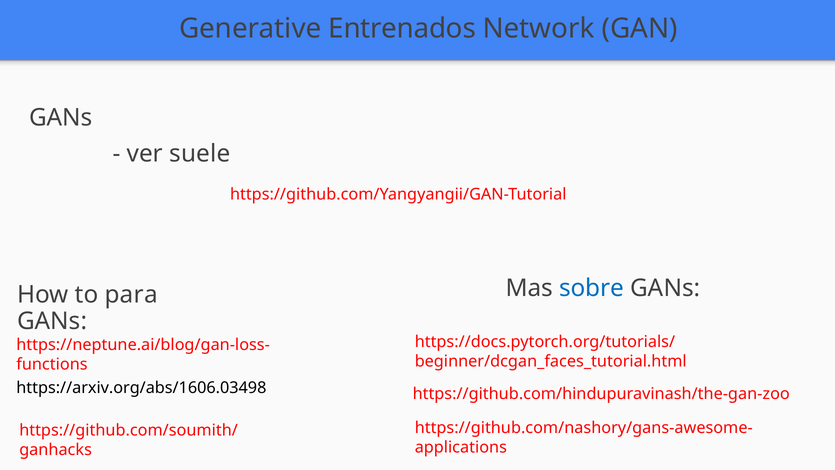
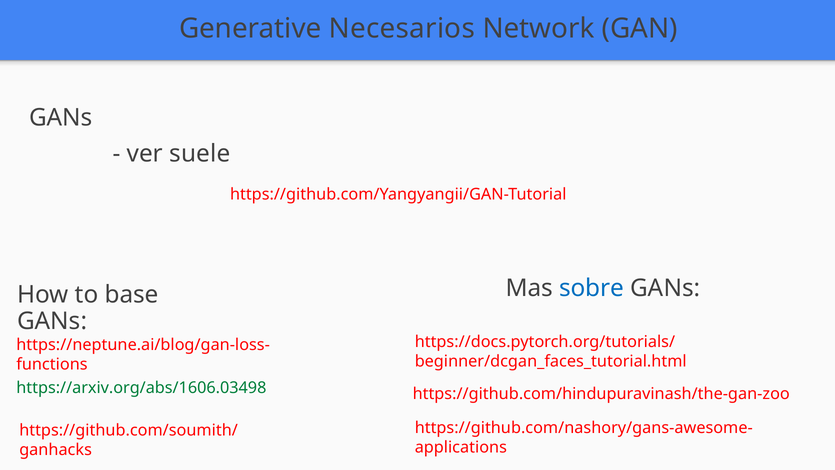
Entrenados: Entrenados -> Necesarios (402, 28)
para: para -> base (132, 295)
https://arxiv.org/abs/1606.03498 colour: black -> green (141, 387)
